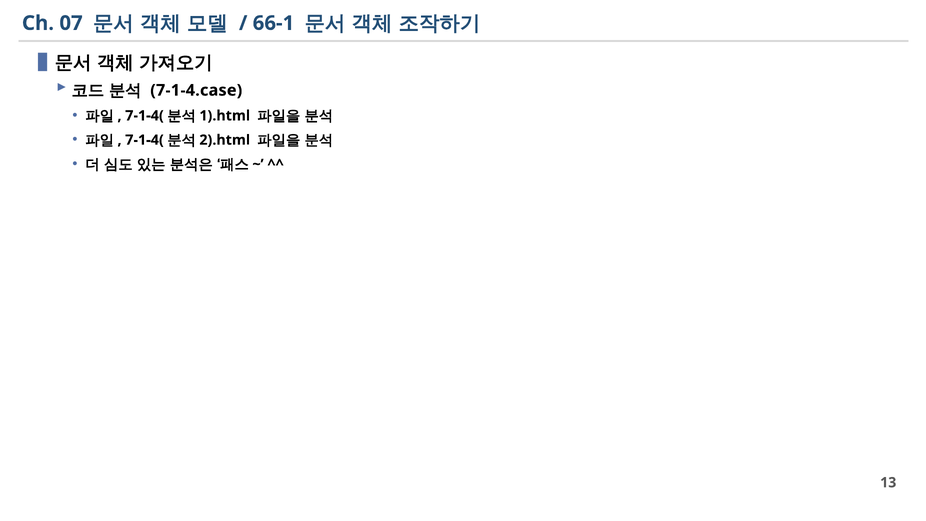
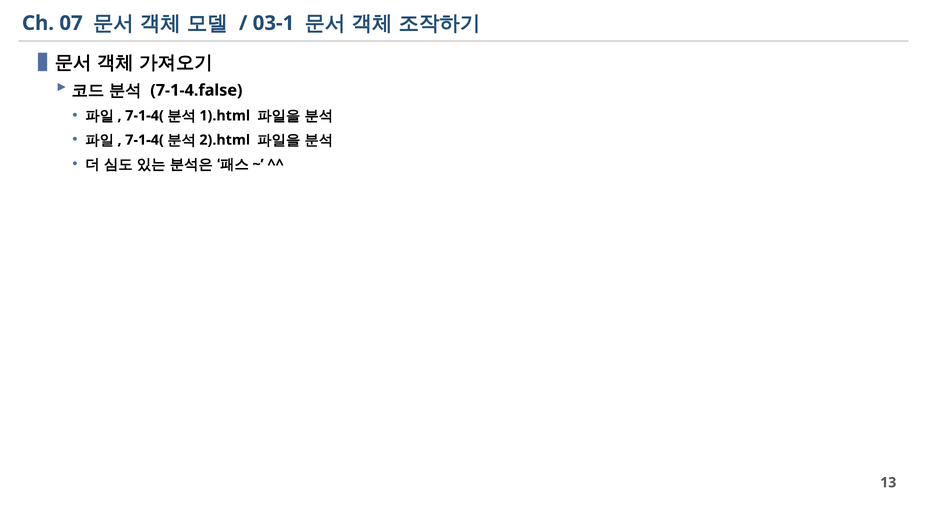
66-1: 66-1 -> 03-1 (274, 23)
7-1-4.case: 7-1-4.case -> 7-1-4.false (196, 90)
